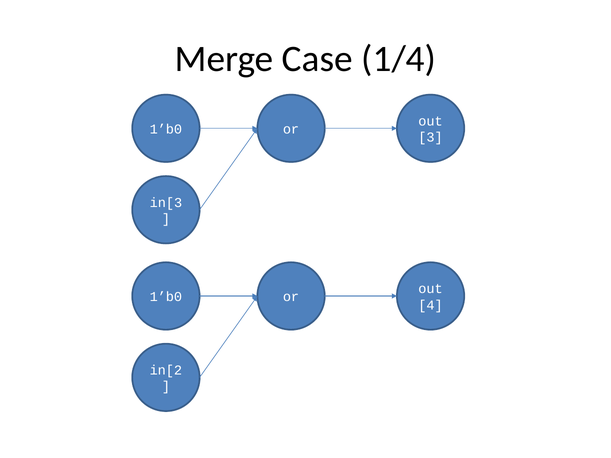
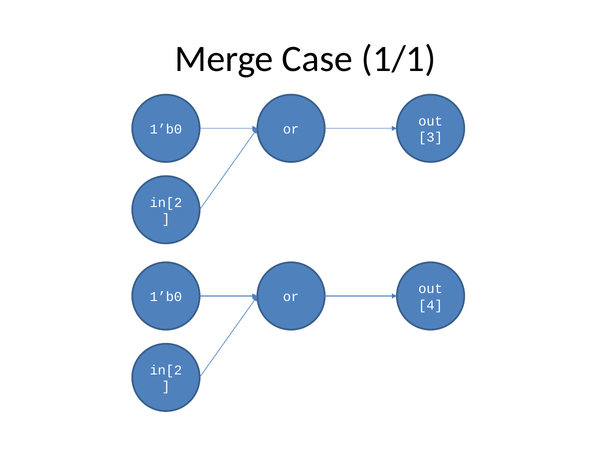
1/4: 1/4 -> 1/1 (399, 59)
in[3: in[3 -> in[2 (166, 203)
